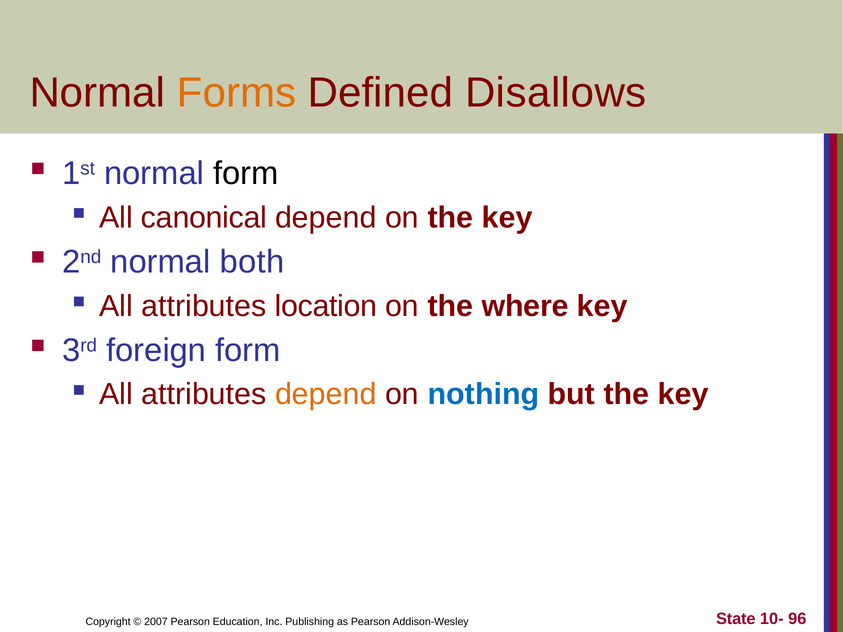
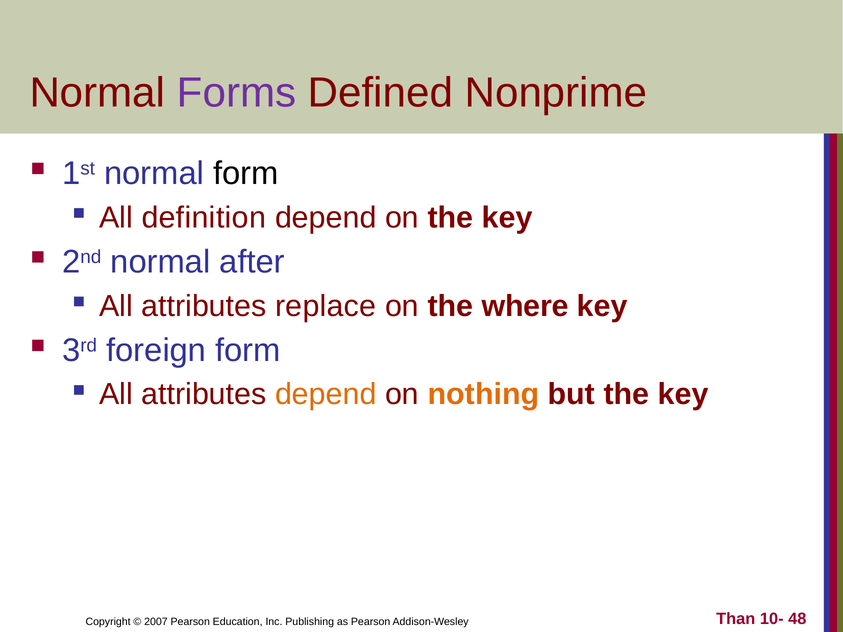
Forms colour: orange -> purple (237, 93)
Disallows: Disallows -> Nonprime (556, 93)
canonical: canonical -> definition (204, 218)
both: both -> after (252, 262)
location: location -> replace (326, 306)
nothing colour: blue -> orange (484, 395)
State: State -> Than (736, 619)
96: 96 -> 48 (797, 619)
